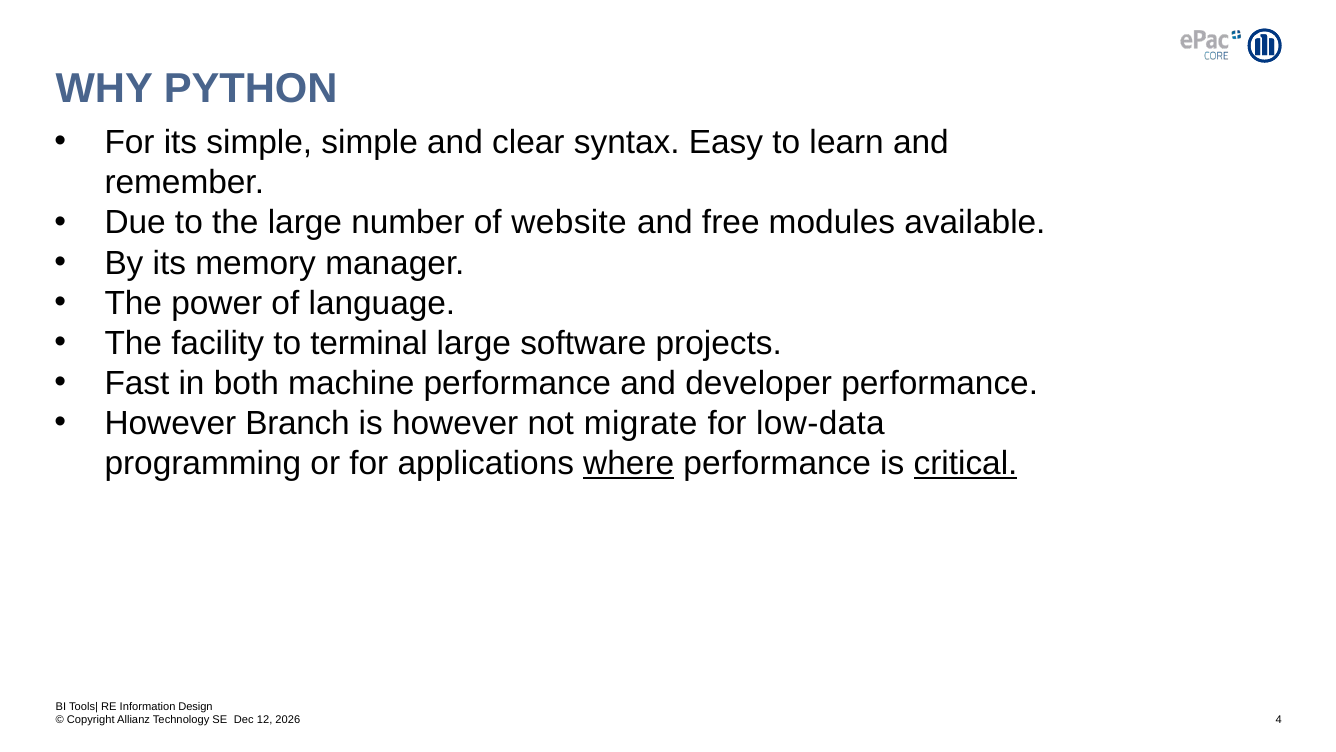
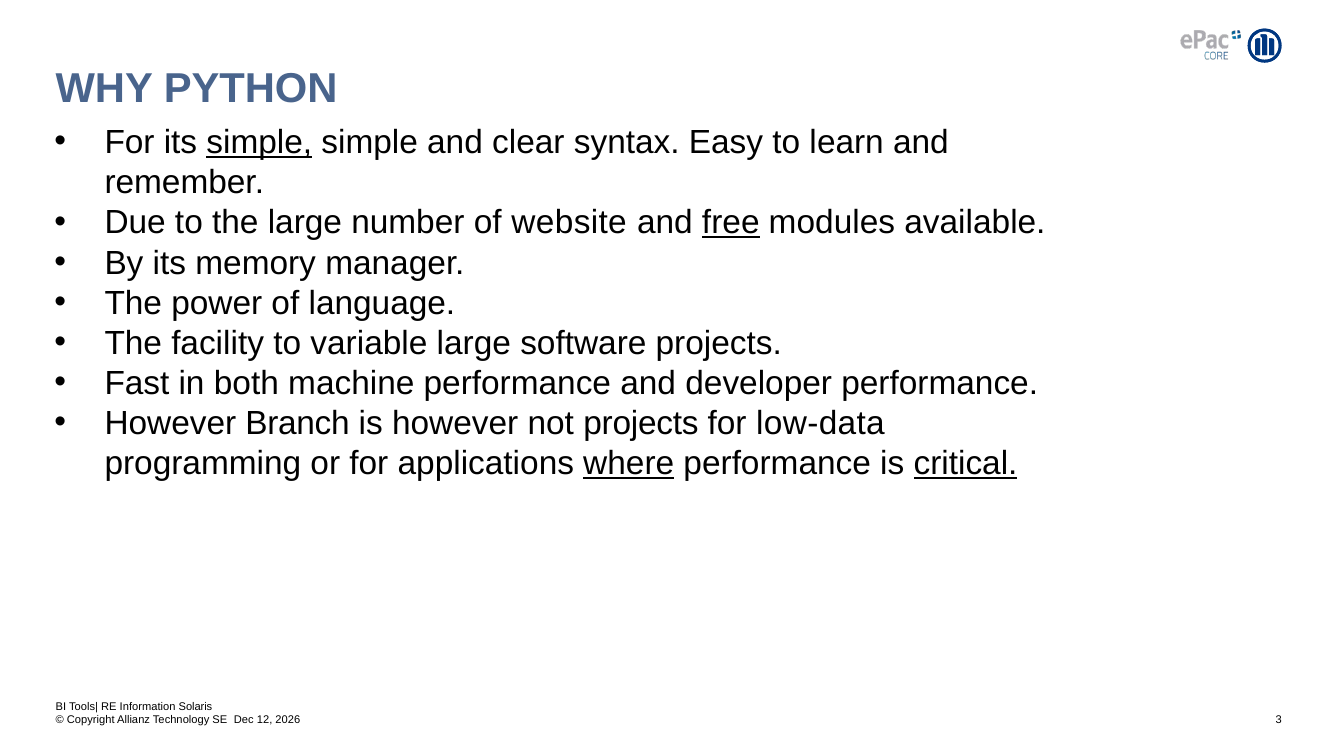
simple underline: none -> present (259, 143)
free underline: none -> present (731, 223)
terminal: terminal -> variable (369, 343)
not migrate: migrate -> projects (641, 423)
Design: Design -> Solaris (195, 706)
4: 4 -> 3 (1279, 719)
